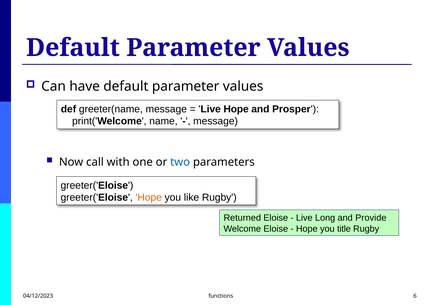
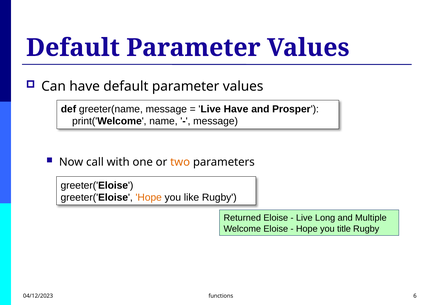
Live Hope: Hope -> Have (236, 109)
two colour: blue -> orange (180, 162)
Provide: Provide -> Multiple (371, 218)
